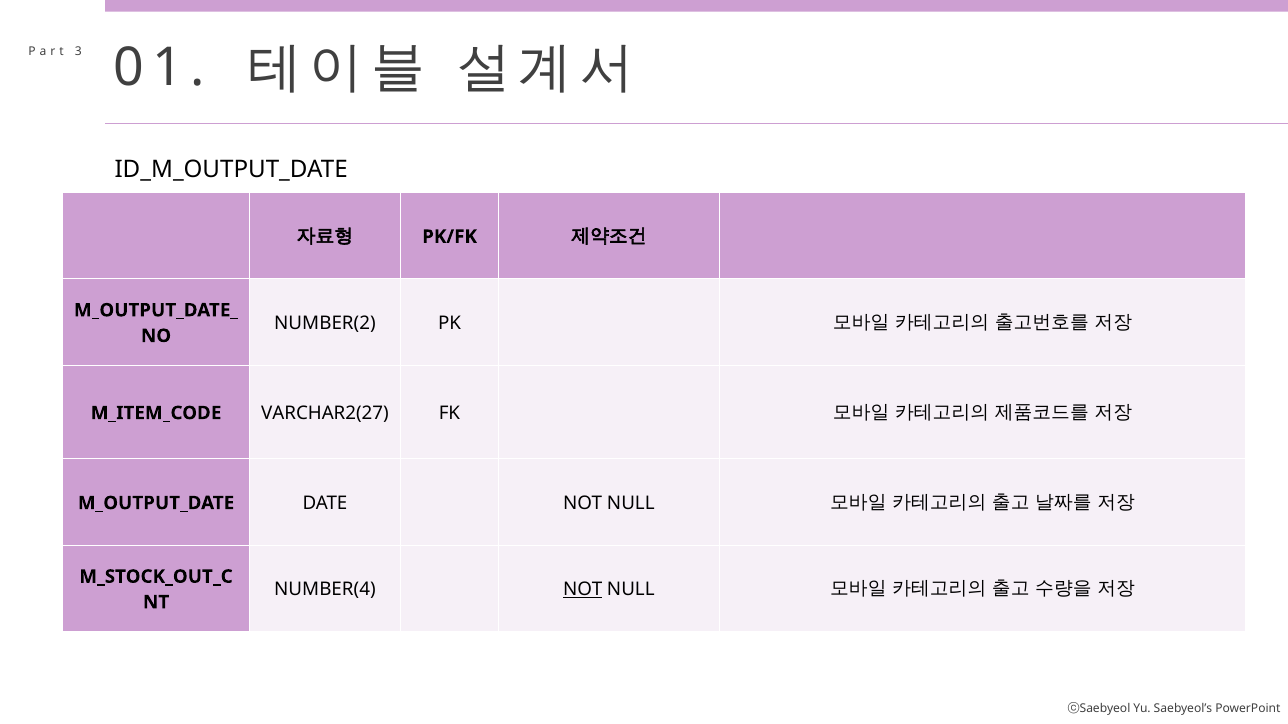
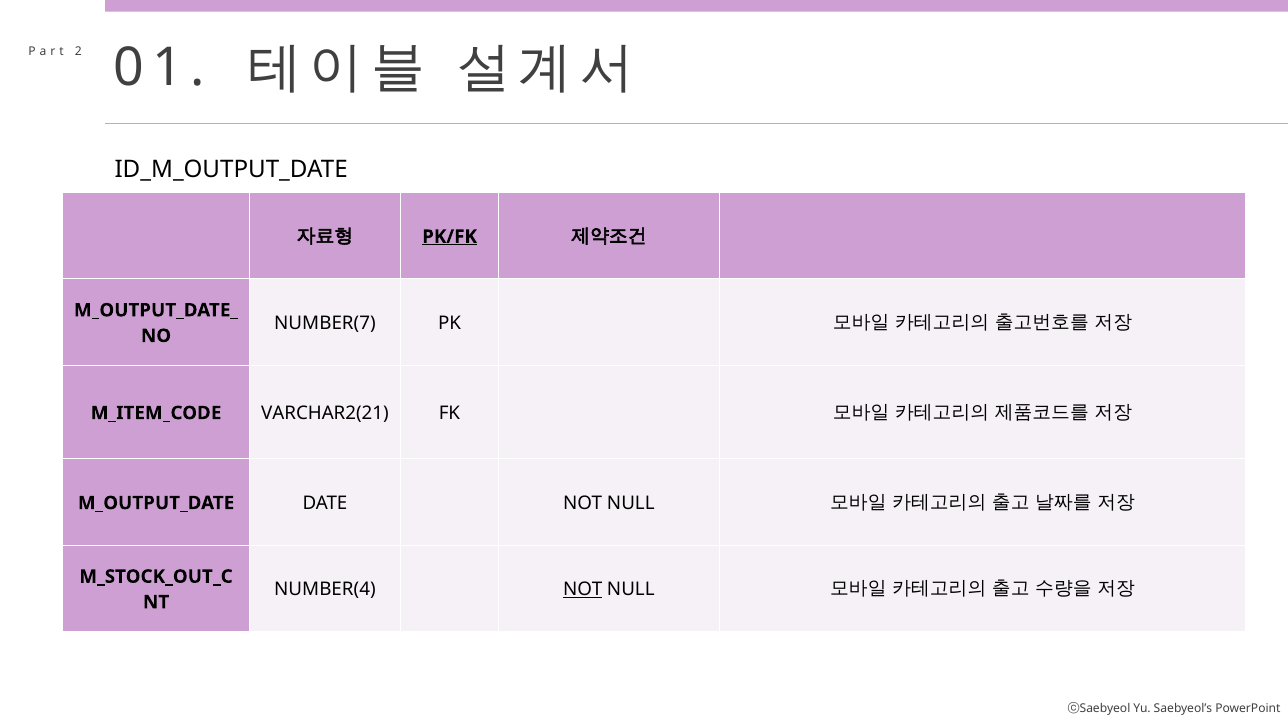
3: 3 -> 2 (78, 51)
PK/FK underline: none -> present (450, 237)
NUMBER(2: NUMBER(2 -> NUMBER(7 (325, 323)
VARCHAR2(27: VARCHAR2(27 -> VARCHAR2(21 (325, 413)
